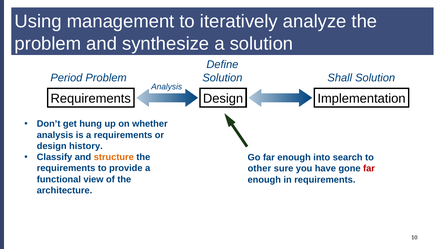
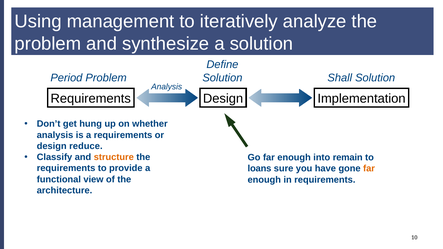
history: history -> reduce (86, 146)
search: search -> remain (348, 158)
other: other -> loans (259, 169)
far colour: red -> orange (369, 169)
